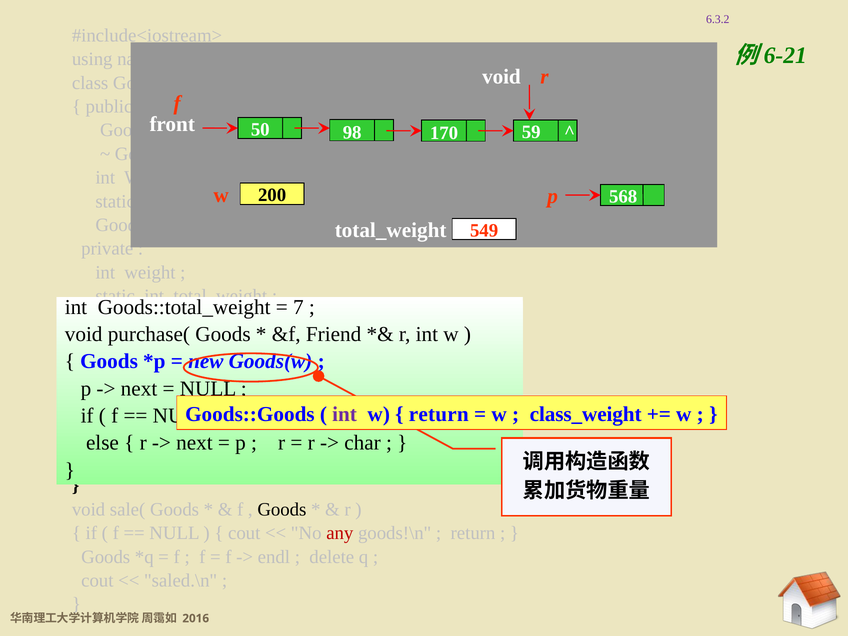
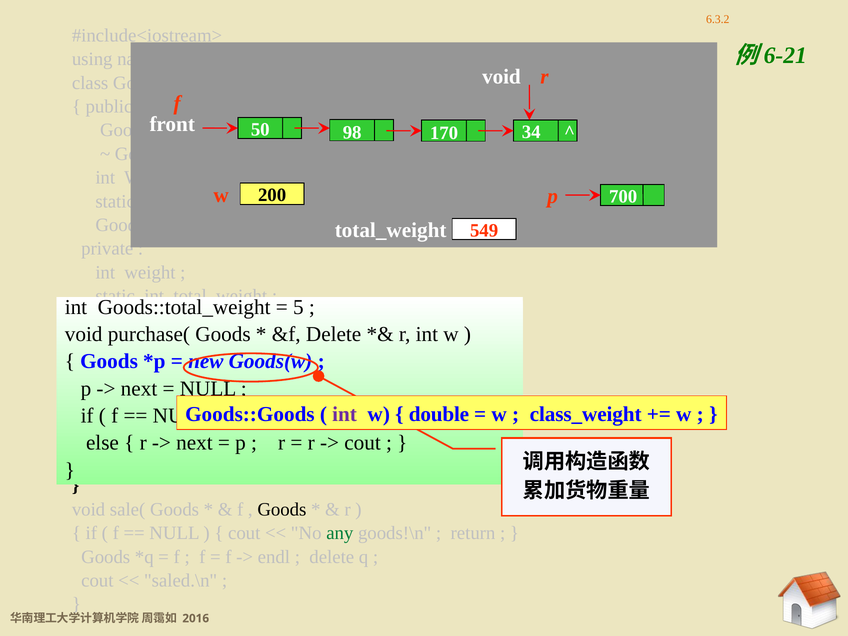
6.3.2 colour: purple -> orange (718, 19)
59: 59 -> 34 (531, 132)
568: 568 -> 700 (623, 196)
7: 7 -> 5 (298, 307)
Friend: Friend -> Delete (334, 334)
return: return -> double (439, 414)
char: char -> cout (363, 443)
any colour: red -> green (340, 533)
